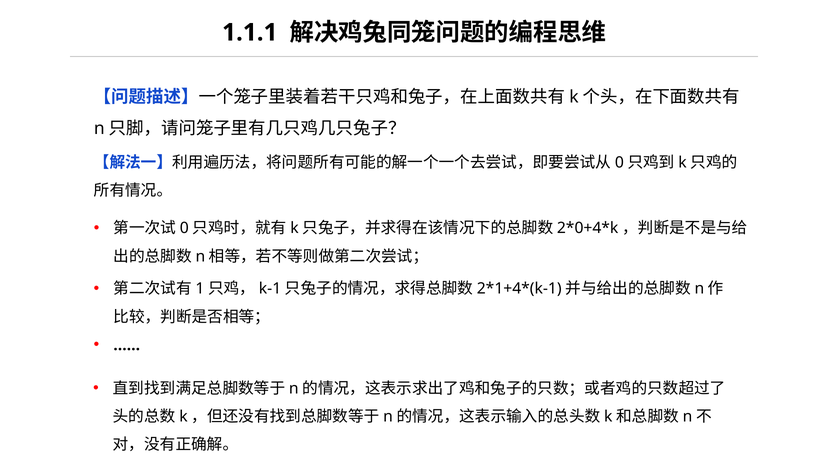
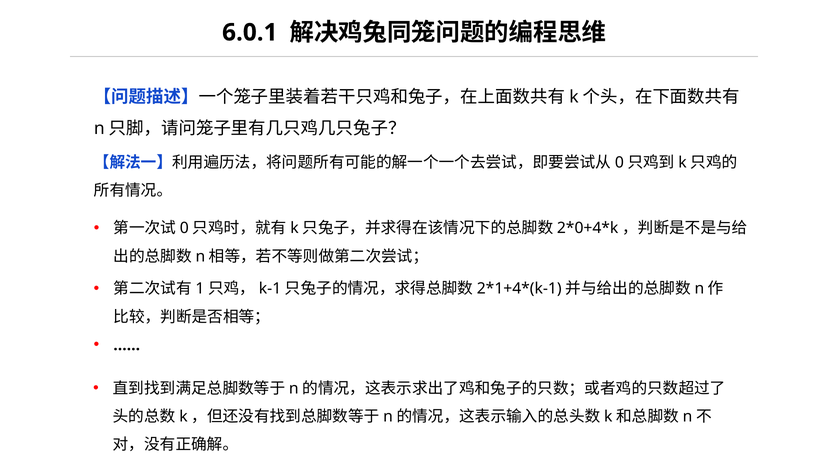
1.1.1: 1.1.1 -> 6.0.1 (250, 32)
